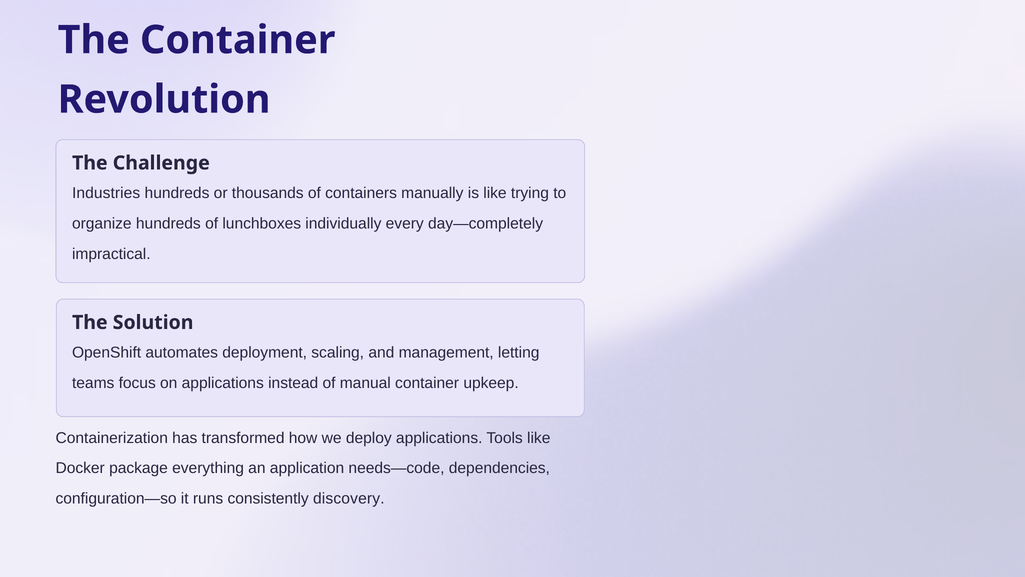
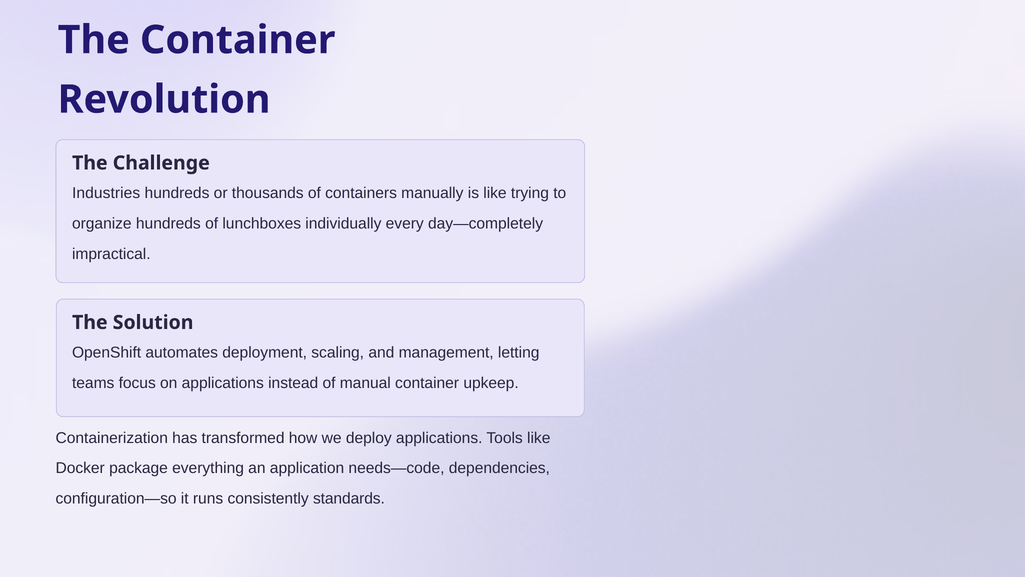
discovery: discovery -> standards (349, 498)
